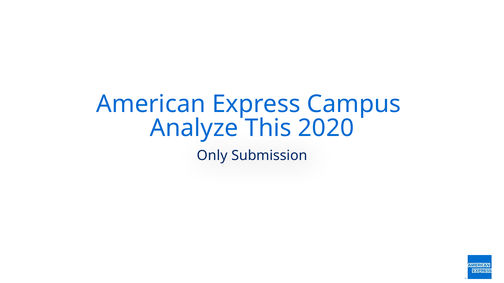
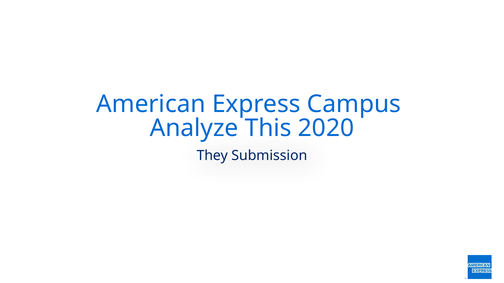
Only: Only -> They (212, 156)
